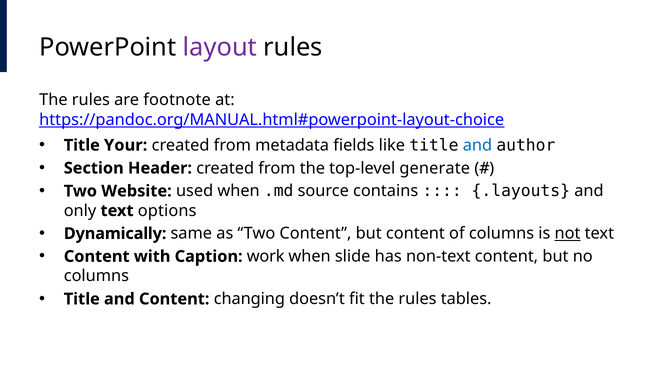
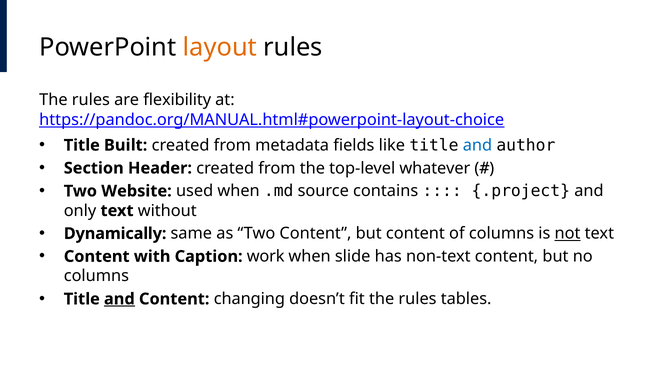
layout colour: purple -> orange (220, 47)
footnote: footnote -> flexibility (177, 100)
Your: Your -> Built (126, 145)
generate: generate -> whatever (435, 168)
.layouts: .layouts -> .project (521, 191)
options: options -> without (167, 211)
and underline: none -> present (119, 299)
